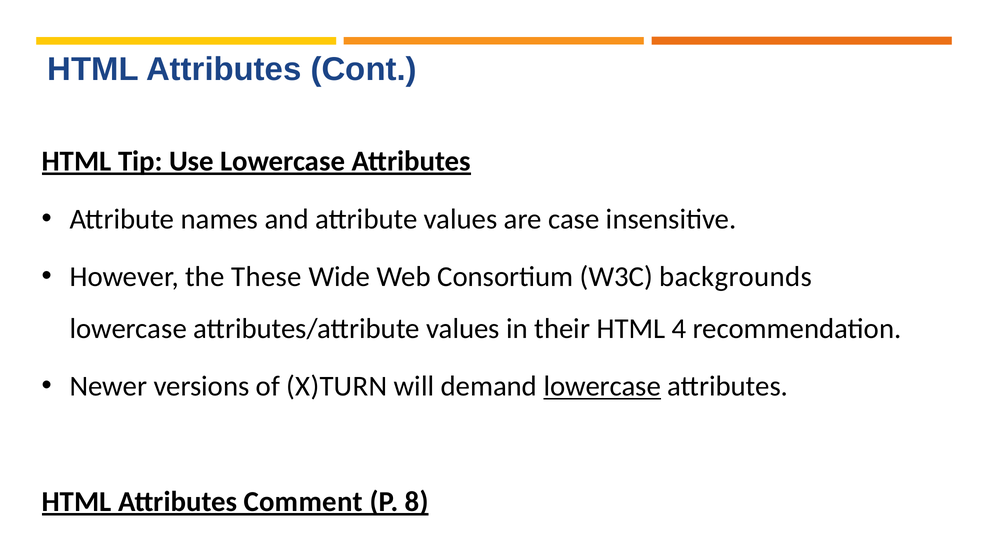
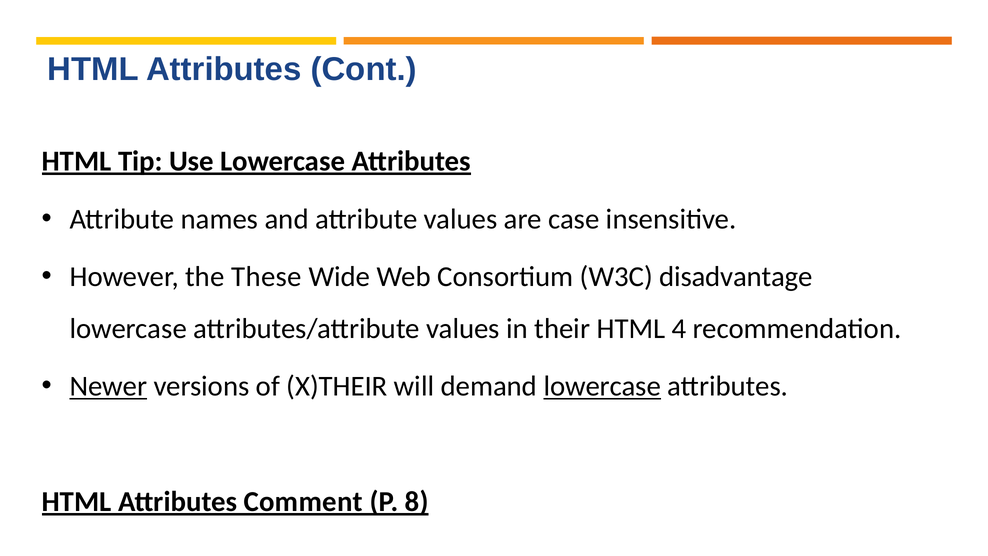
backgrounds: backgrounds -> disadvantage (736, 277)
Newer underline: none -> present (108, 386)
X)TURN: X)TURN -> X)THEIR (337, 386)
